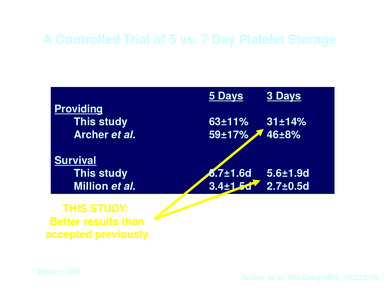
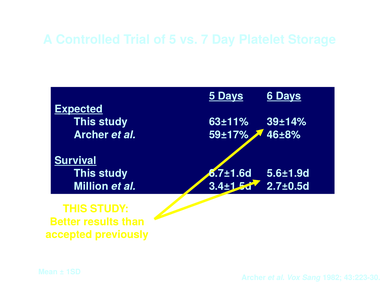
Days 3: 3 -> 6 (270, 96)
Providing: Providing -> Expected (79, 109)
31±14%: 31±14% -> 39±14% (287, 122)
